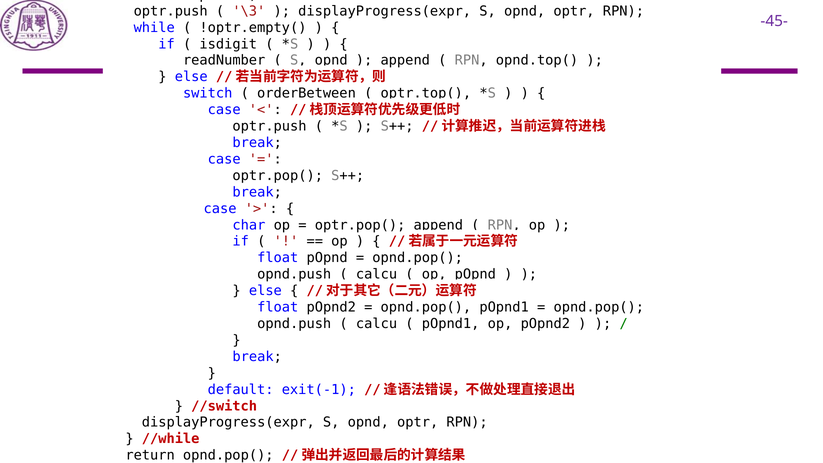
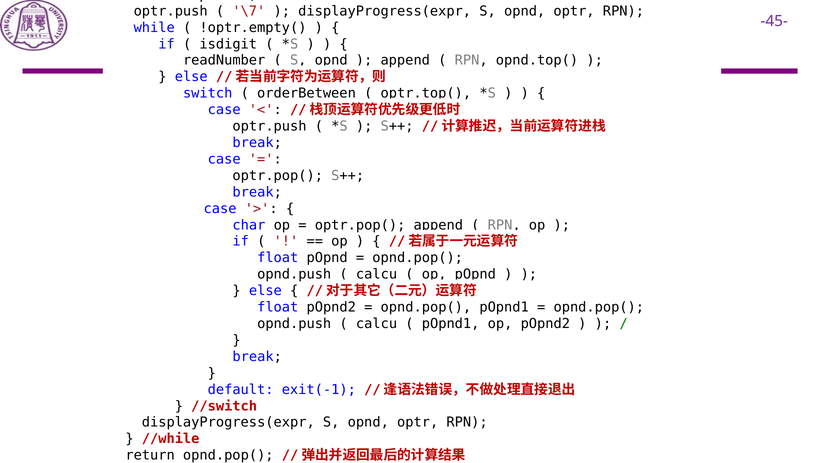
\3: \3 -> \7 (249, 11)
